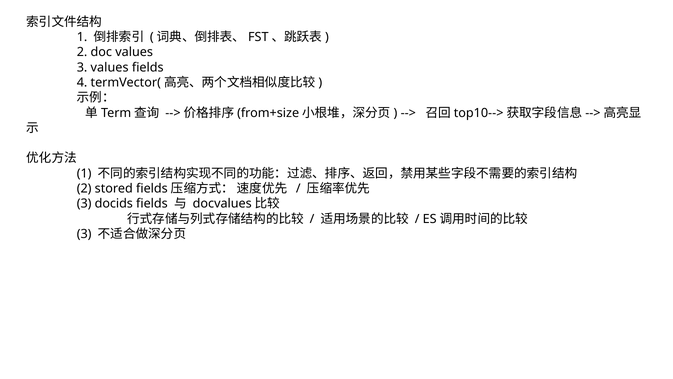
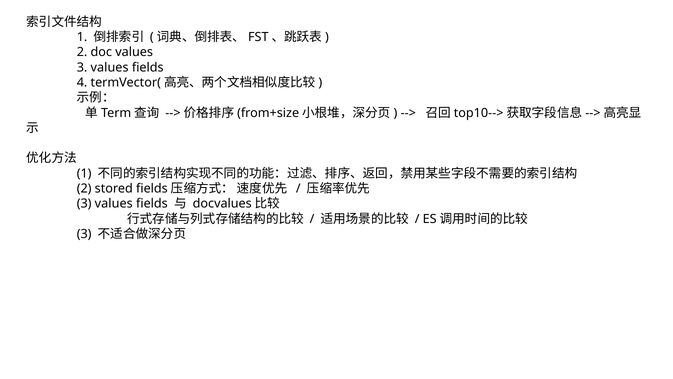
docids: docids -> values (114, 204)
